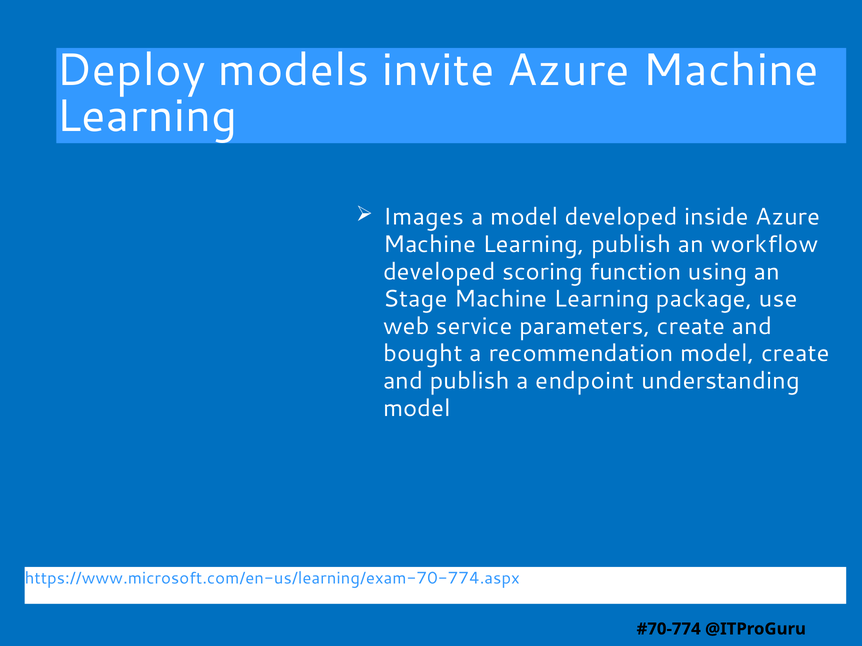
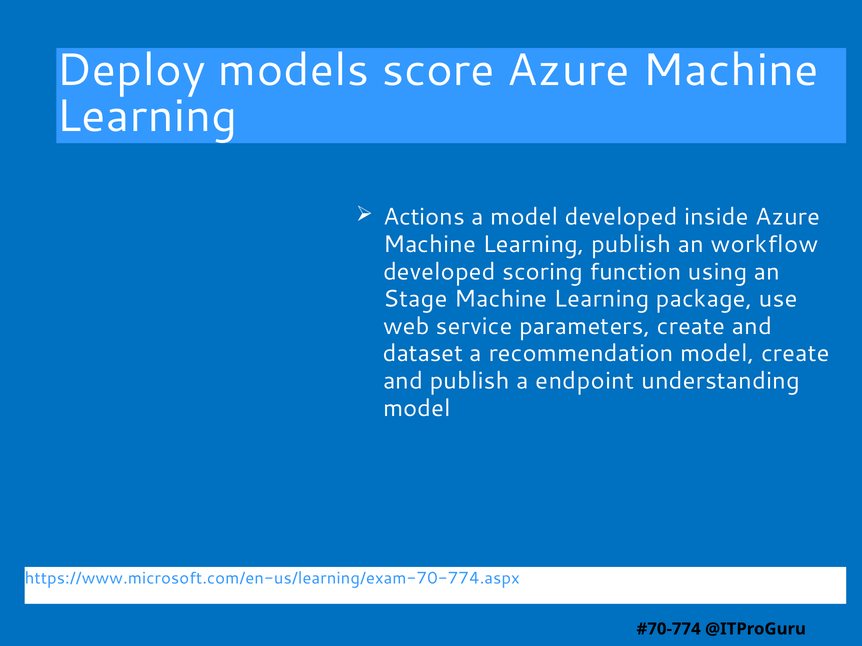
invite: invite -> score (438, 70)
Images: Images -> Actions (424, 217)
bought: bought -> dataset (423, 354)
